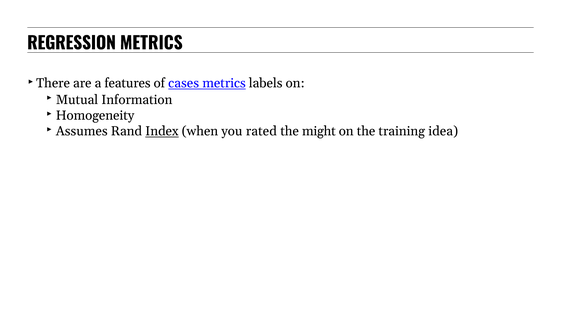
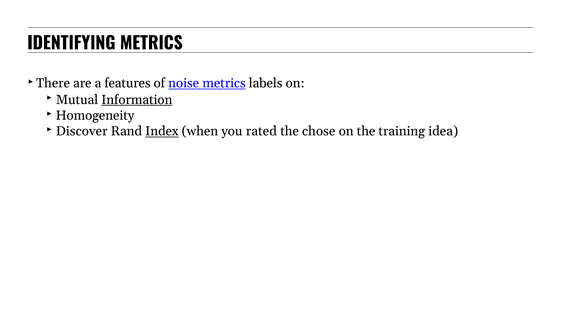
REGRESSION: REGRESSION -> IDENTIFYING (71, 44)
cases: cases -> noise (184, 83)
Information underline: none -> present (137, 100)
Assumes: Assumes -> Discover (82, 131)
might: might -> chose (319, 131)
